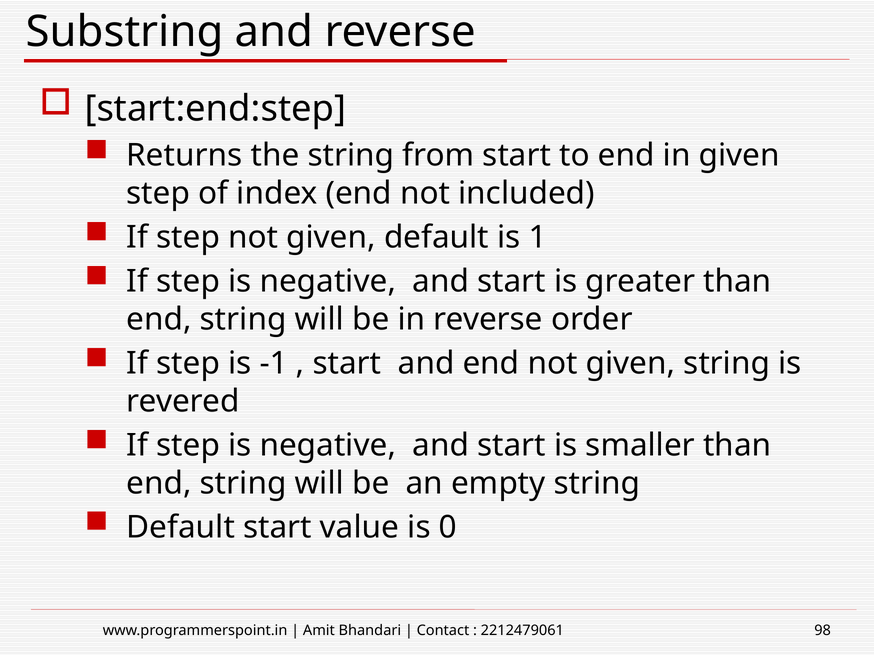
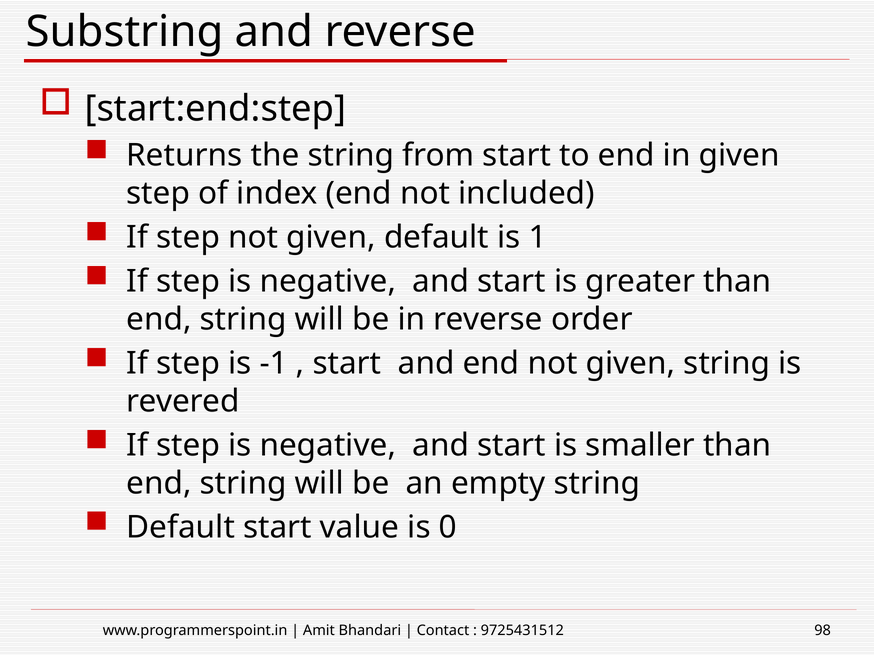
2212479061: 2212479061 -> 9725431512 (522, 631)
